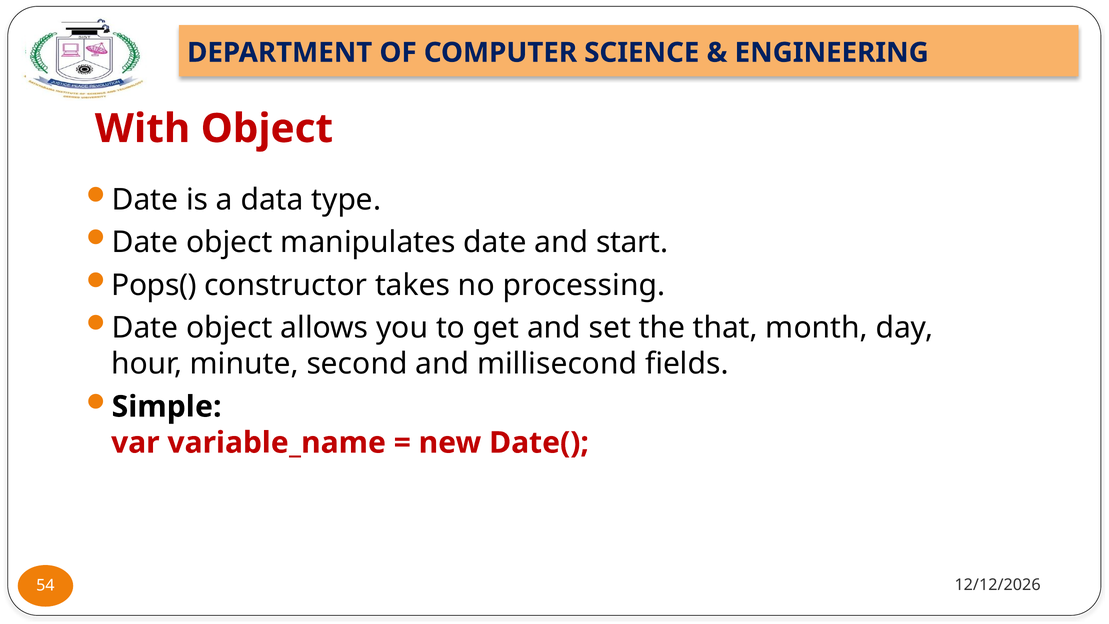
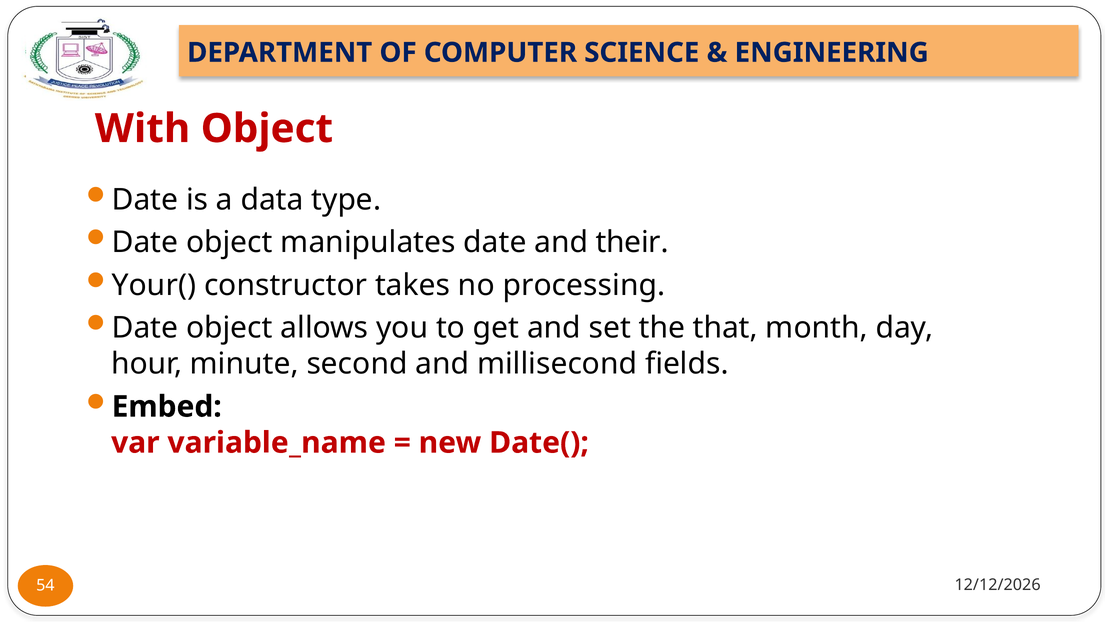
start: start -> their (632, 242)
Pops(: Pops( -> Your( (154, 285)
Simple: Simple -> Embed (167, 407)
